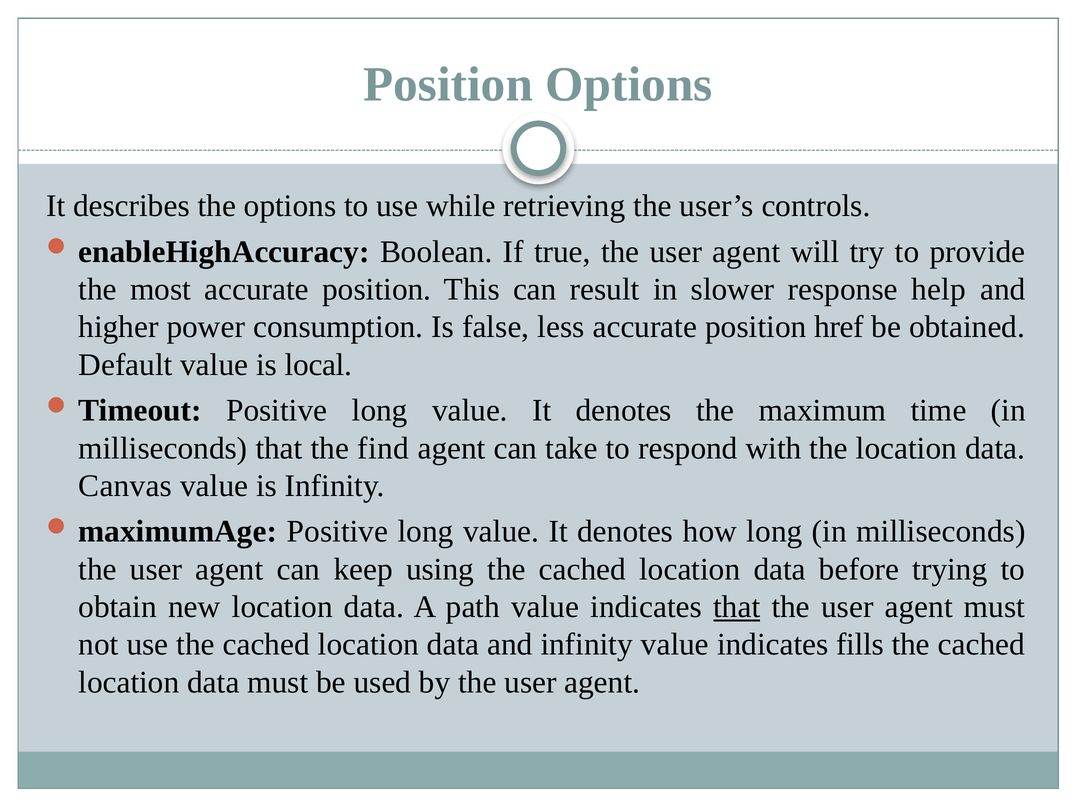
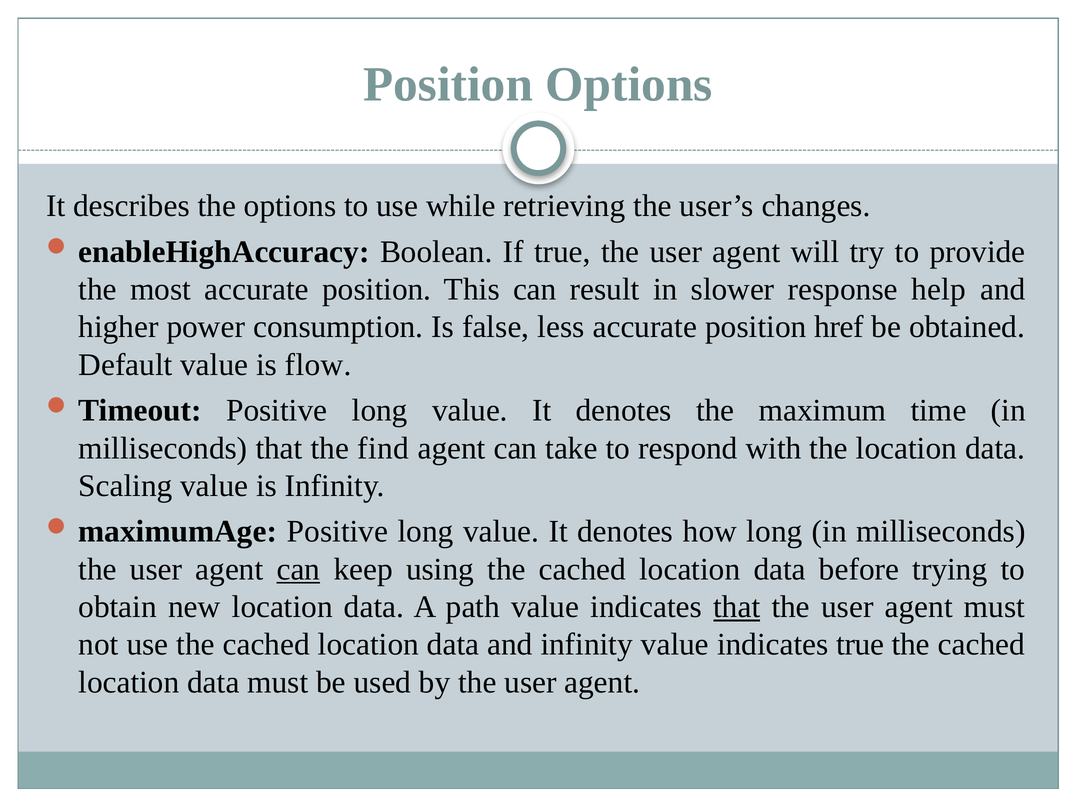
controls: controls -> changes (816, 206)
local: local -> flow (318, 365)
Canvas: Canvas -> Scaling (125, 486)
can underline: none -> present (298, 570)
indicates fills: fills -> true (860, 645)
